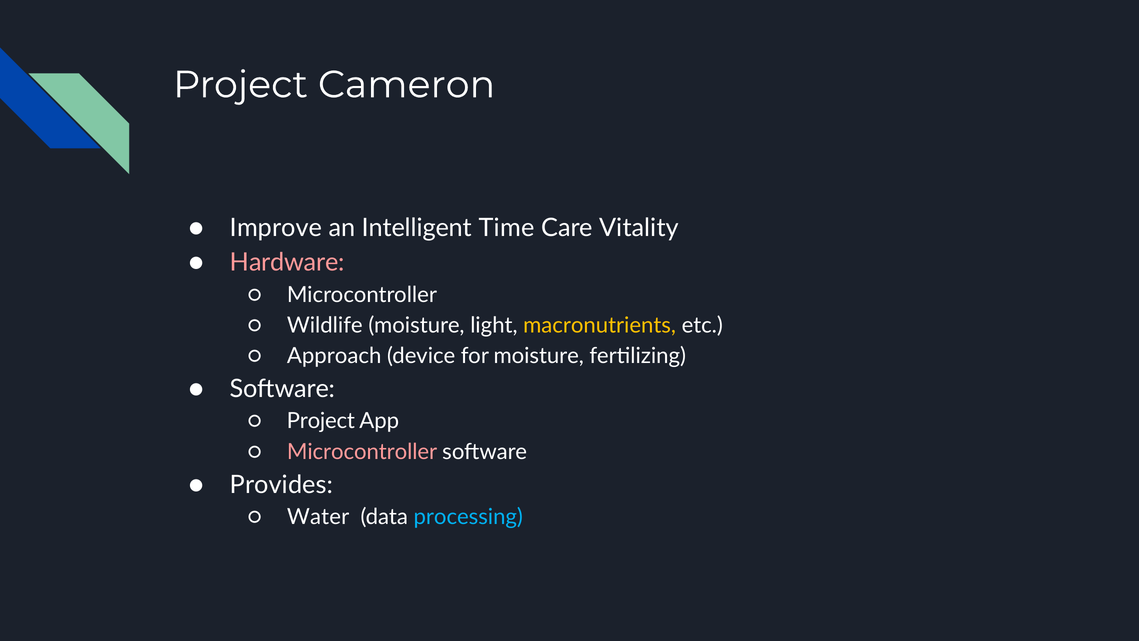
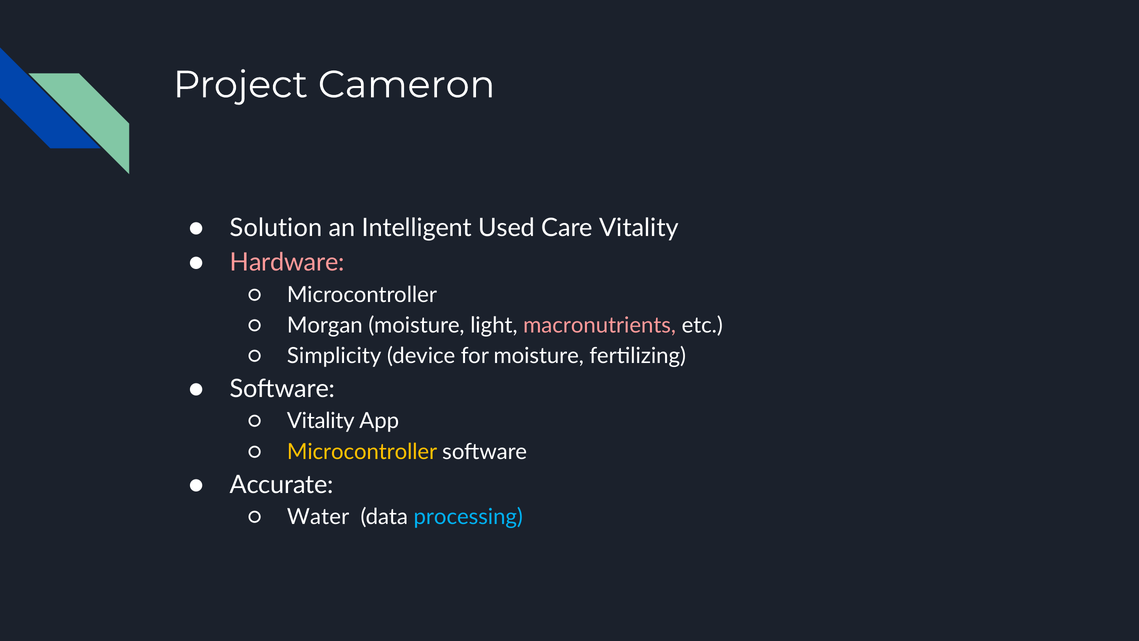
Improve: Improve -> Solution (276, 228)
Time: Time -> Used (507, 228)
Wildlife: Wildlife -> Morgan (325, 325)
macronutrients colour: yellow -> pink (600, 325)
Approach: Approach -> Simplicity (334, 356)
Project: Project -> Vitality (321, 421)
Microcontroller colour: pink -> yellow (362, 452)
Provides: Provides -> Accurate (282, 485)
